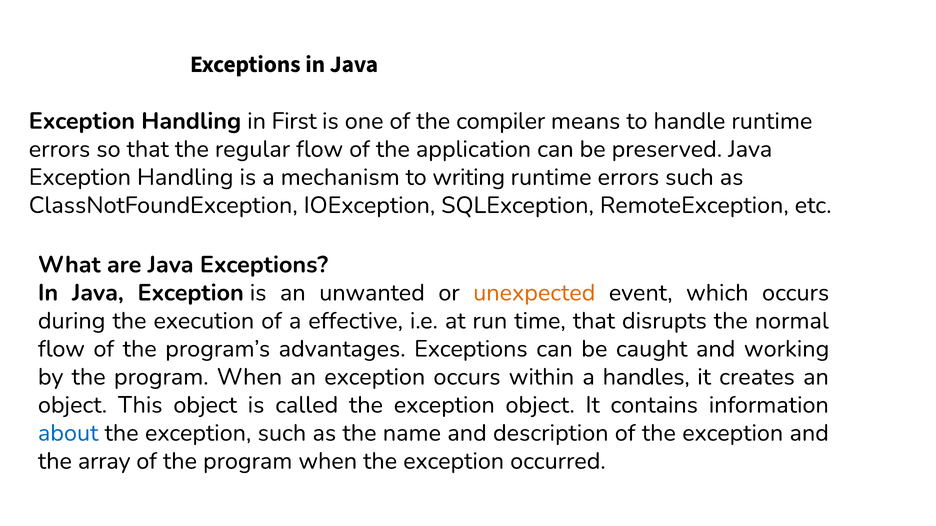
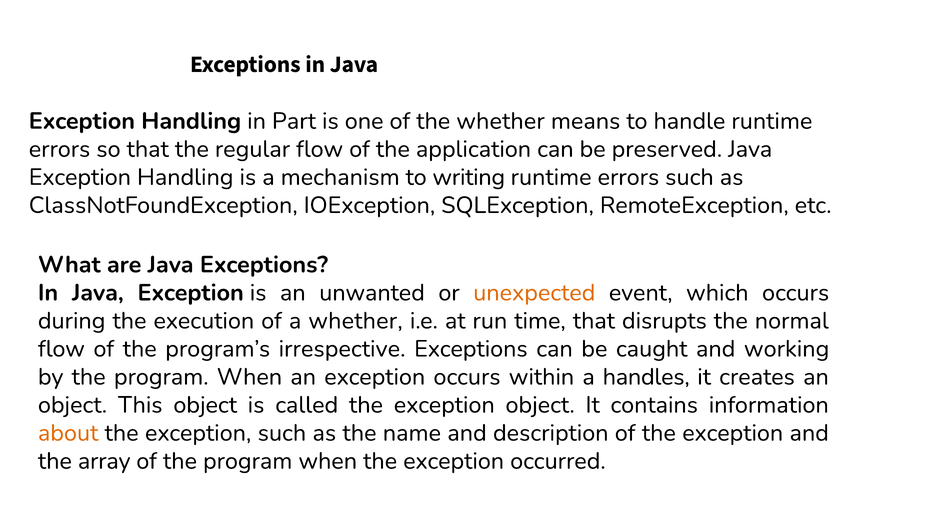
First: First -> Part (294, 121)
the compiler: compiler -> whether (501, 121)
a effective: effective -> whether (355, 321)
advantages: advantages -> irrespective (342, 349)
about colour: blue -> orange (68, 433)
